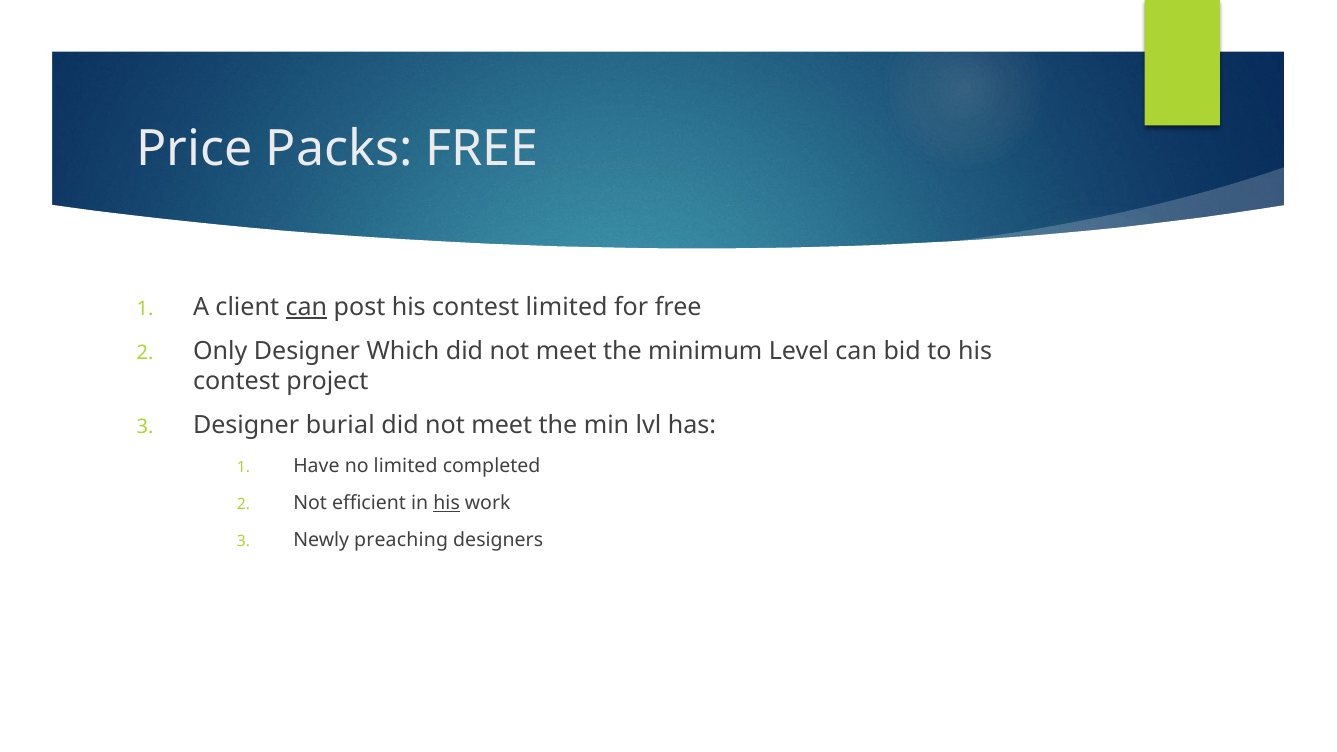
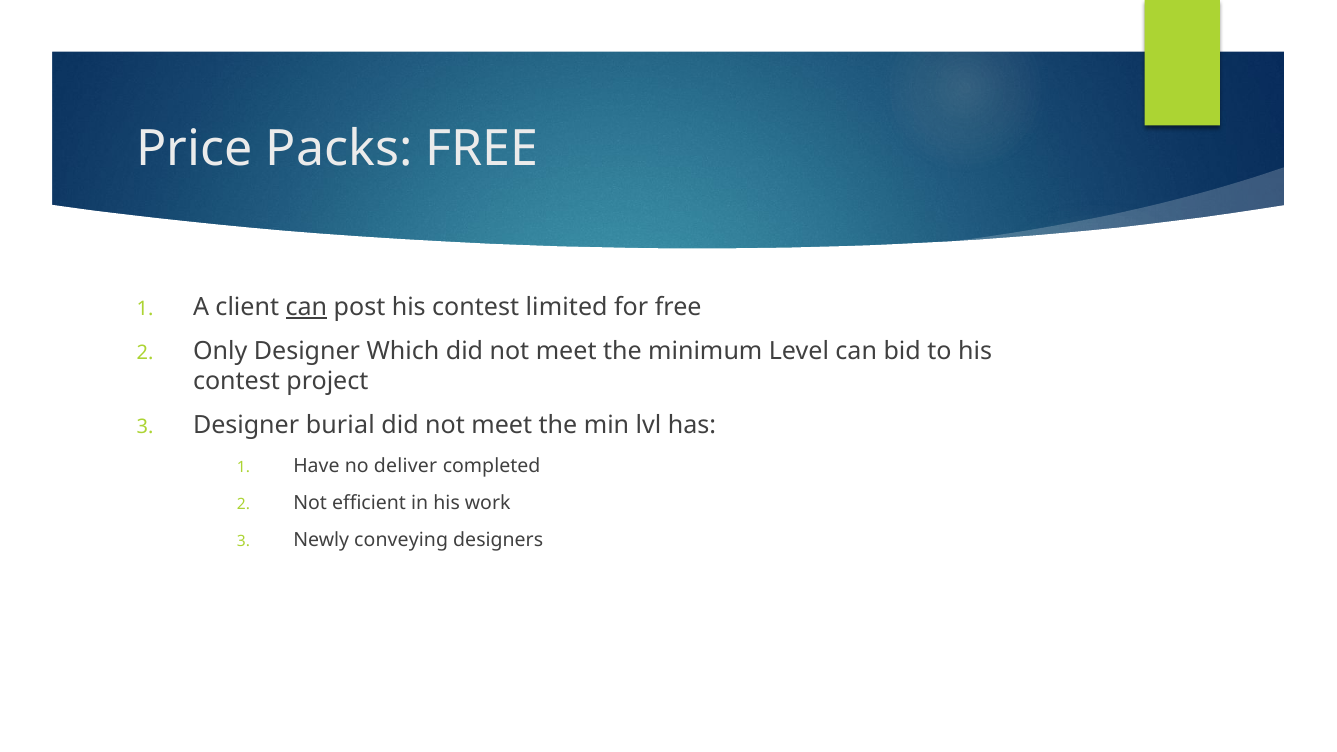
no limited: limited -> deliver (406, 466)
his underline: present -> none (447, 503)
preaching: preaching -> conveying (401, 540)
